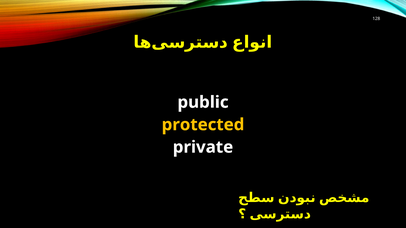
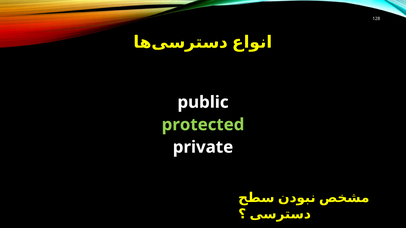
protected colour: yellow -> light green (203, 125)
